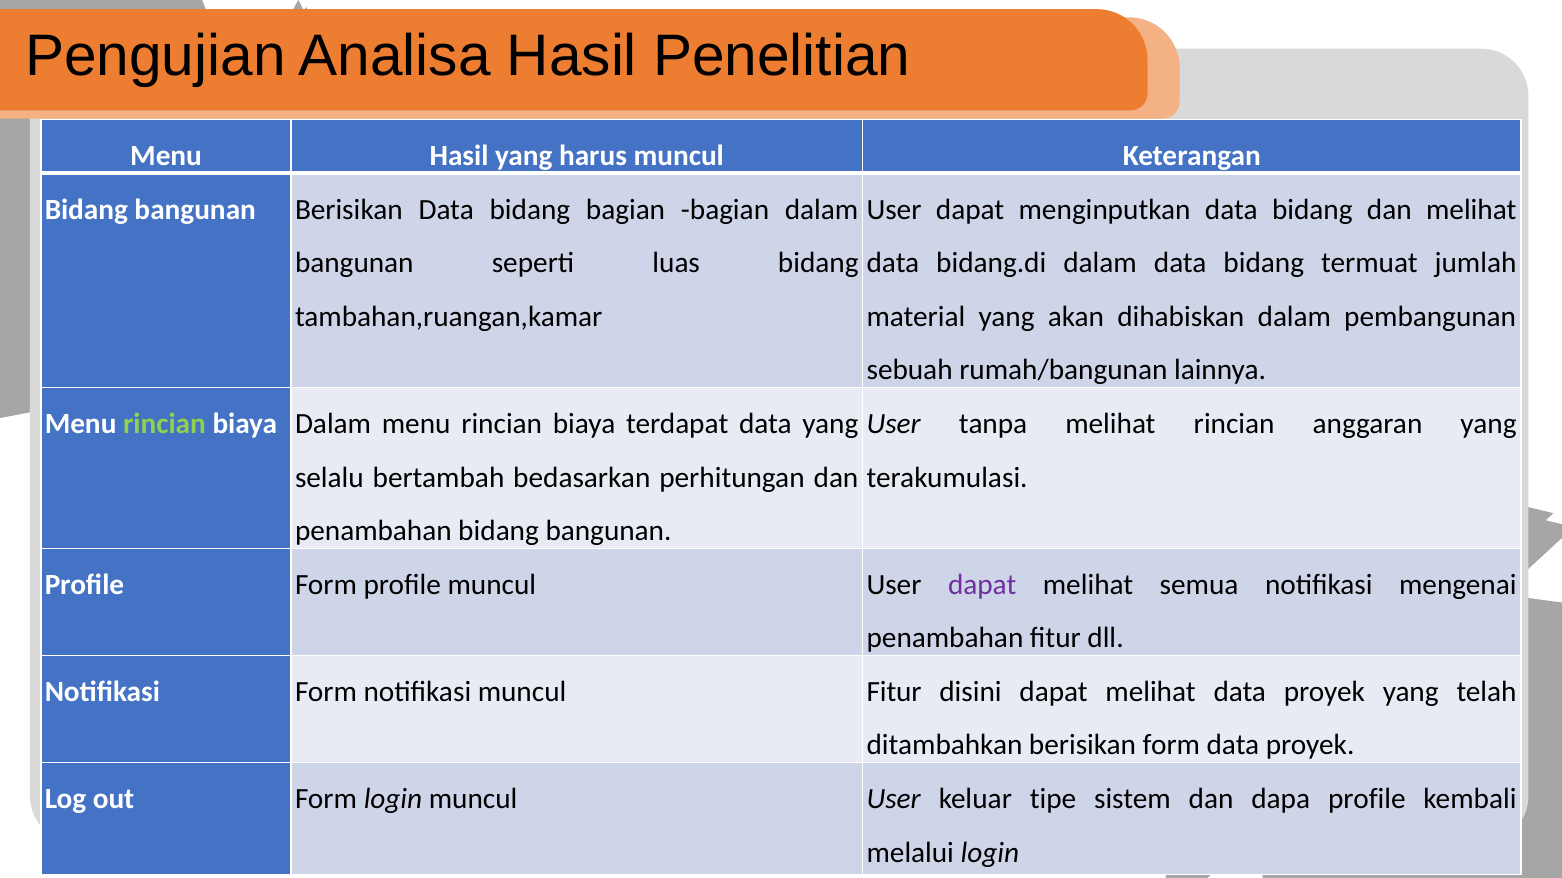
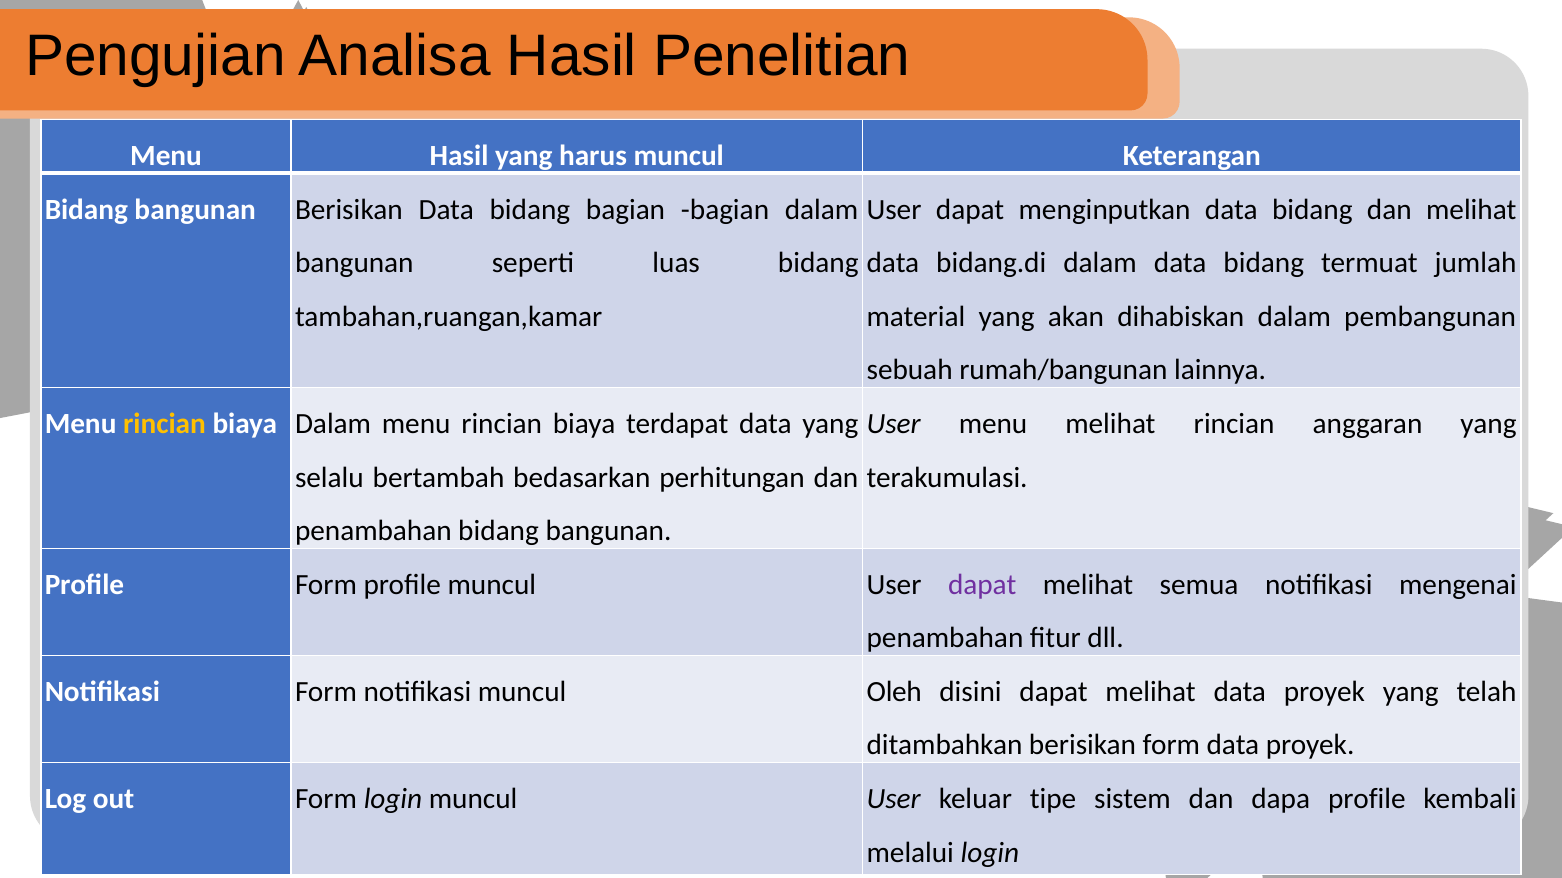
rincian colour: light green -> yellow (164, 424)
User tanpa: tanpa -> menu (993, 424)
muncul Fitur: Fitur -> Oleh (894, 692)
